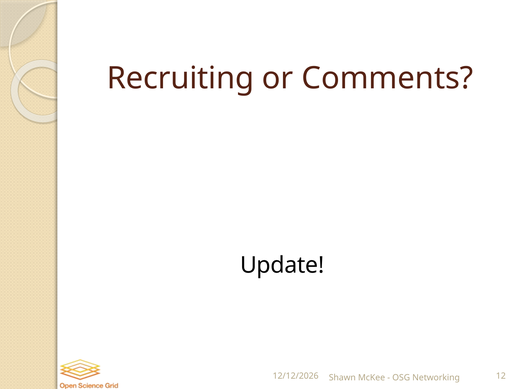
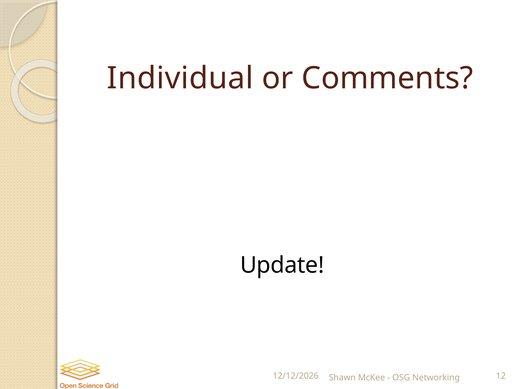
Recruiting: Recruiting -> Individual (180, 78)
